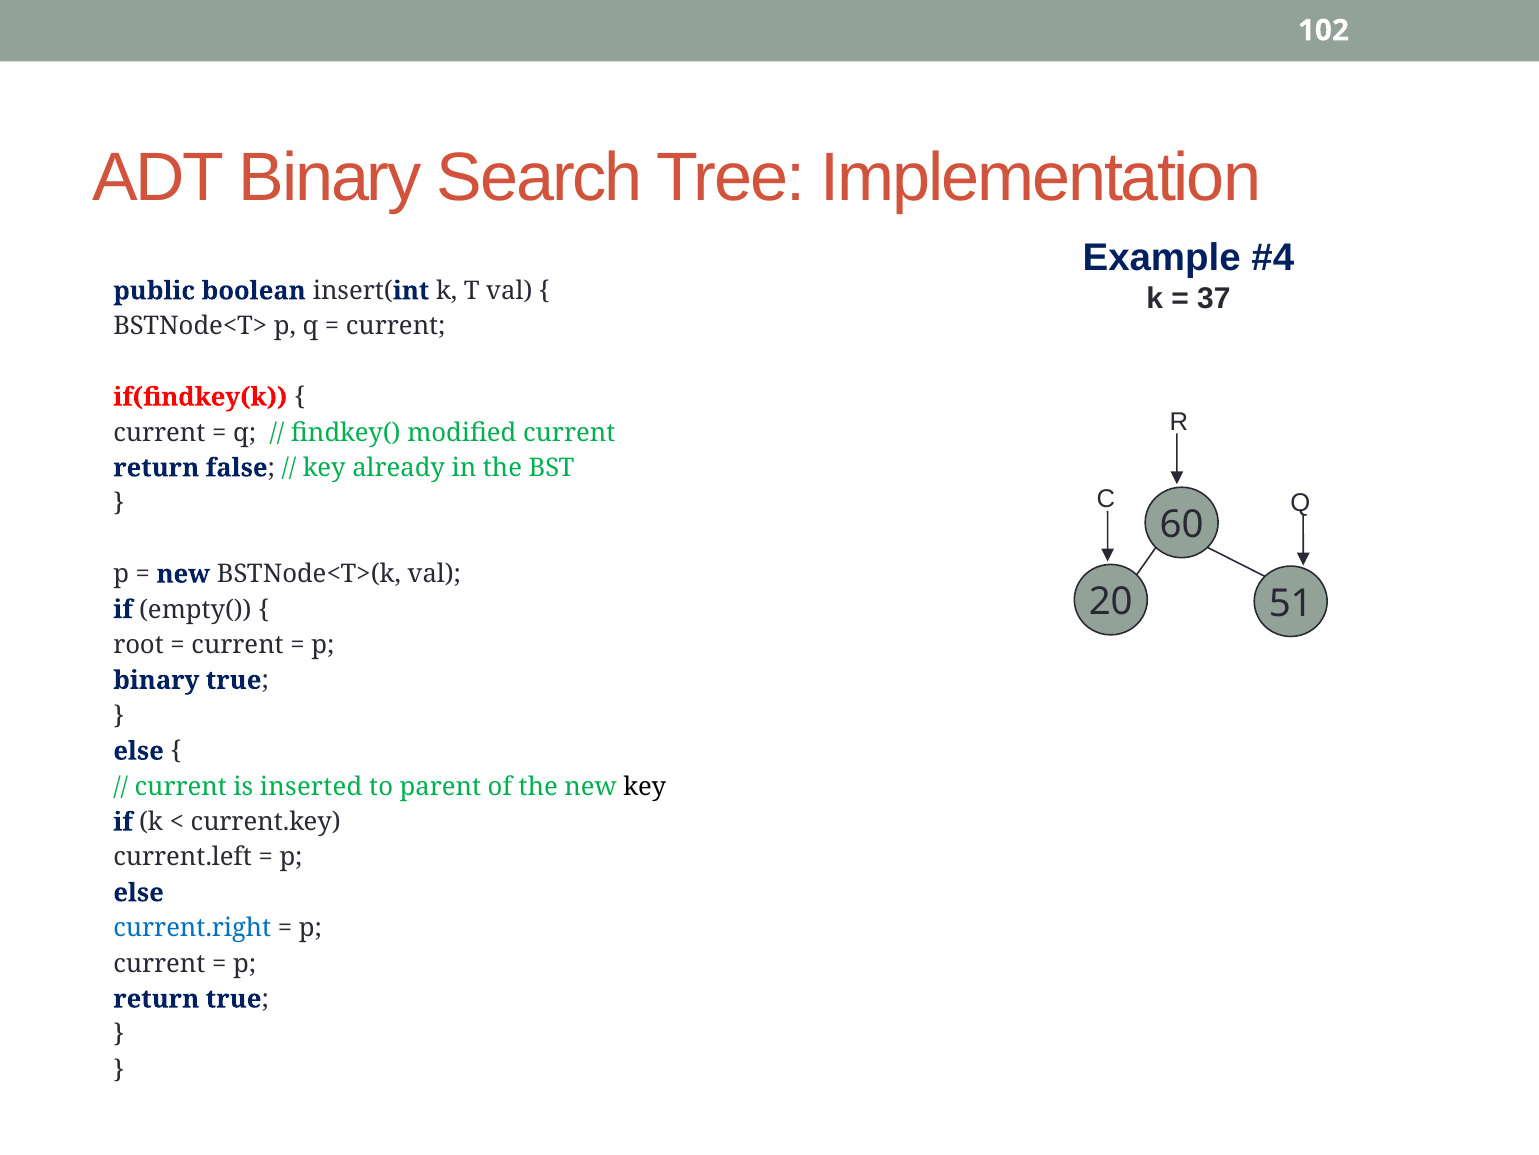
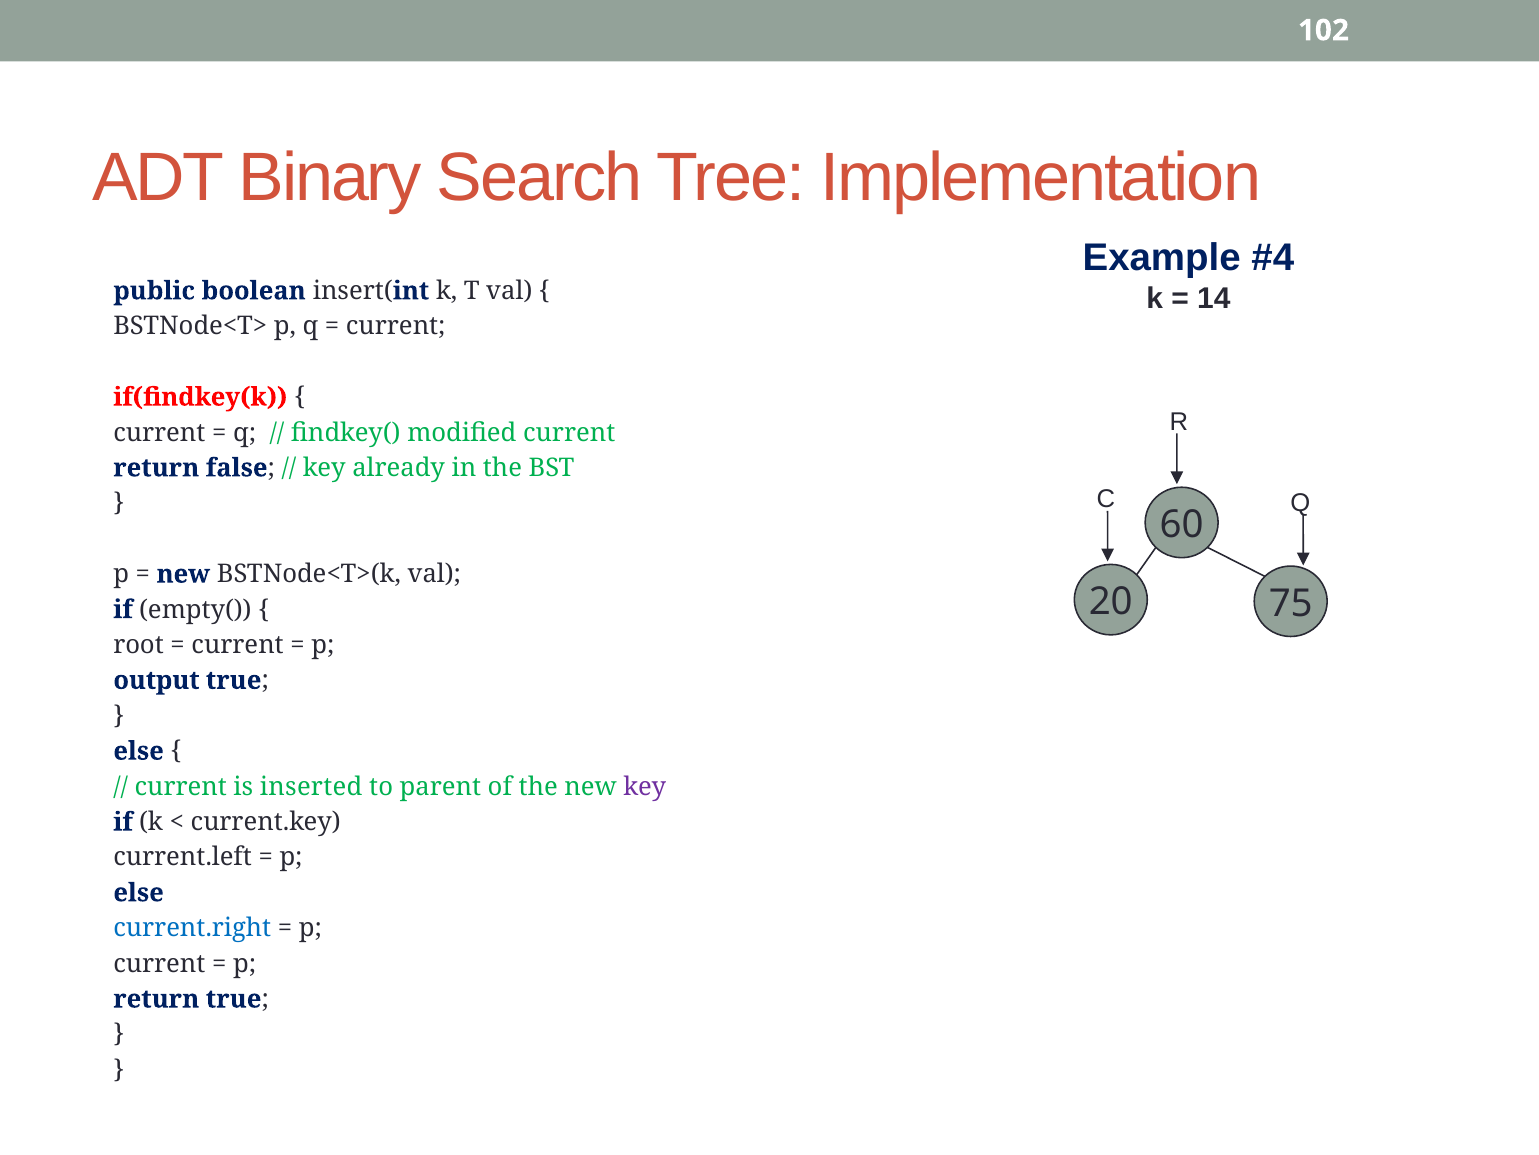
37: 37 -> 14 (1214, 298)
51: 51 -> 75 (1291, 604)
binary: binary -> output (156, 680)
key colour: black -> purple (645, 786)
